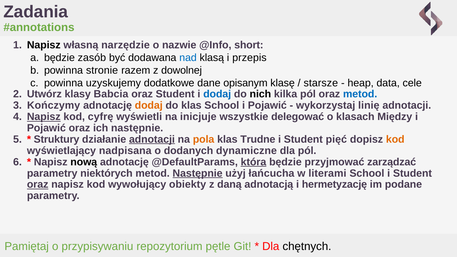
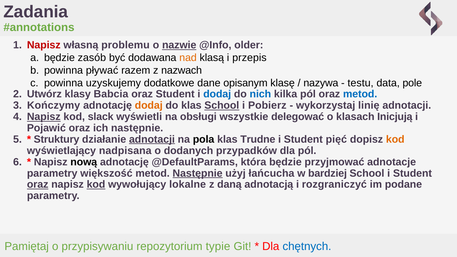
Napisz colour: black -> red (44, 45)
narzędzie: narzędzie -> problemu (126, 45)
nazwie underline: none -> present (179, 45)
short: short -> older (249, 45)
nad colour: blue -> orange (188, 58)
stronie: stronie -> pływać (102, 70)
dowolnej: dowolnej -> nazwach (182, 70)
starsze: starsze -> nazywa (321, 83)
heap: heap -> testu (361, 83)
cele: cele -> pole (412, 83)
nich colour: black -> blue (260, 94)
School underline: none -> present (222, 105)
Pojawić: Pojawić -> Pobierz (267, 105)
cyfrę: cyfrę -> slack (101, 117)
inicjuje: inicjuje -> obsługi (198, 117)
Między: Między -> Inicjują (395, 117)
pola colour: orange -> black (204, 139)
dynamiczne: dynamiczne -> przypadków (246, 151)
która underline: present -> none (254, 162)
zarządzać: zarządzać -> adnotacje (392, 162)
niektórych: niektórych -> większość (106, 173)
literami: literami -> bardziej (328, 173)
kod underline: none -> present (96, 185)
obiekty: obiekty -> lokalne (188, 185)
hermetyzację: hermetyzację -> rozgraniczyć (334, 185)
pętle: pętle -> typie (218, 247)
chętnych colour: black -> blue (307, 247)
